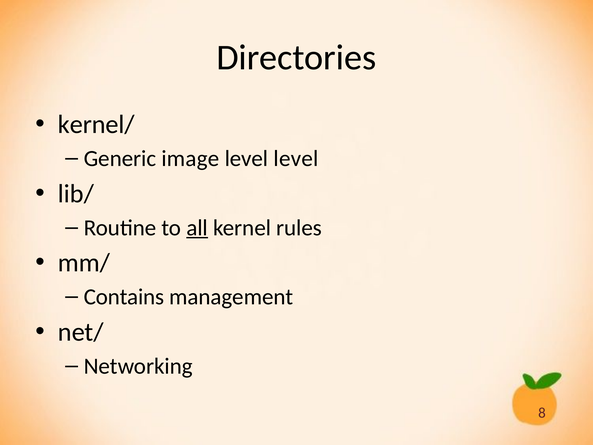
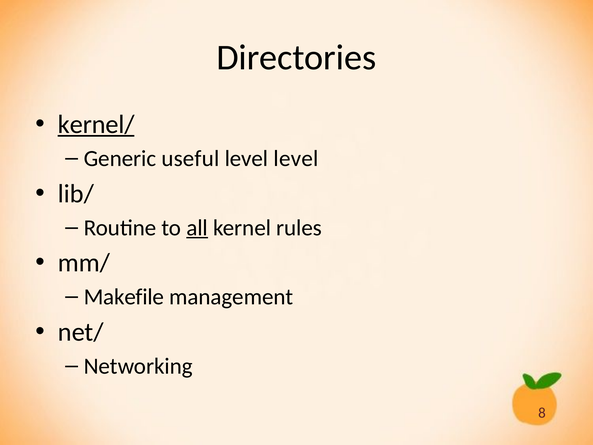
kernel/ underline: none -> present (96, 124)
image: image -> useful (190, 158)
Contains: Contains -> Makefile (124, 297)
